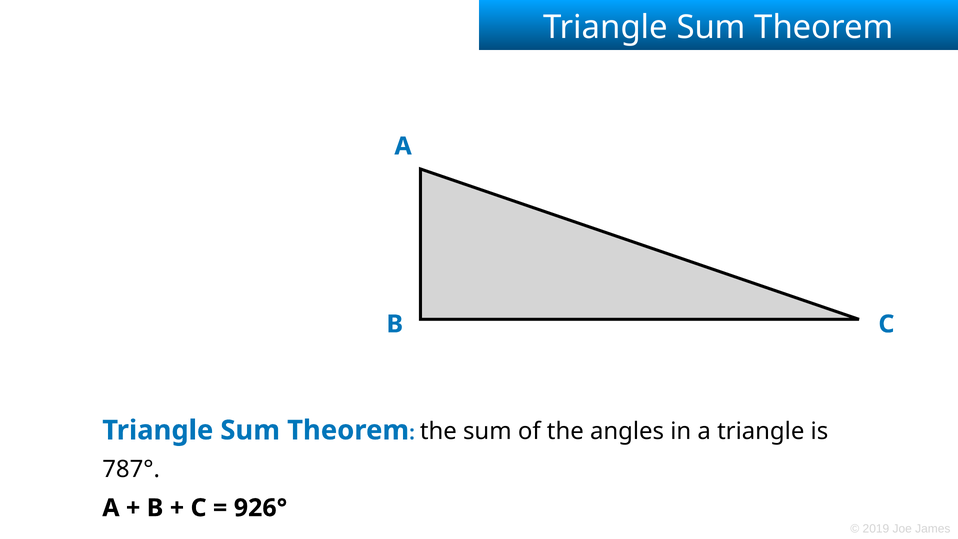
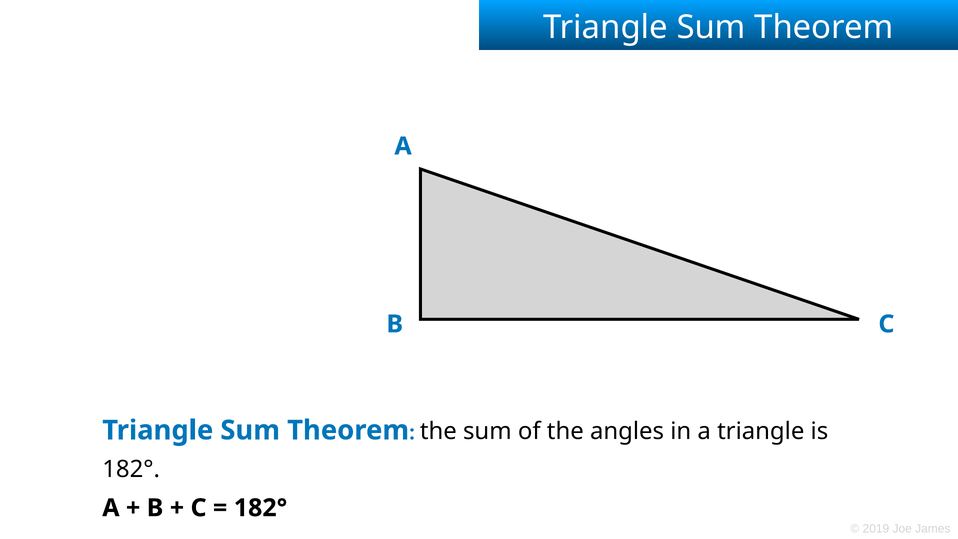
787°: 787° -> 182° (131, 469)
926°: 926° -> 182° (261, 508)
